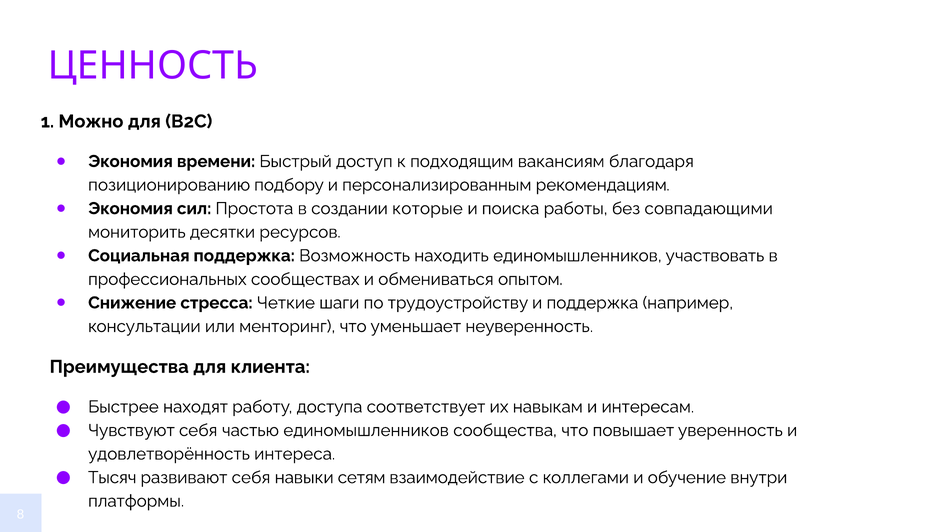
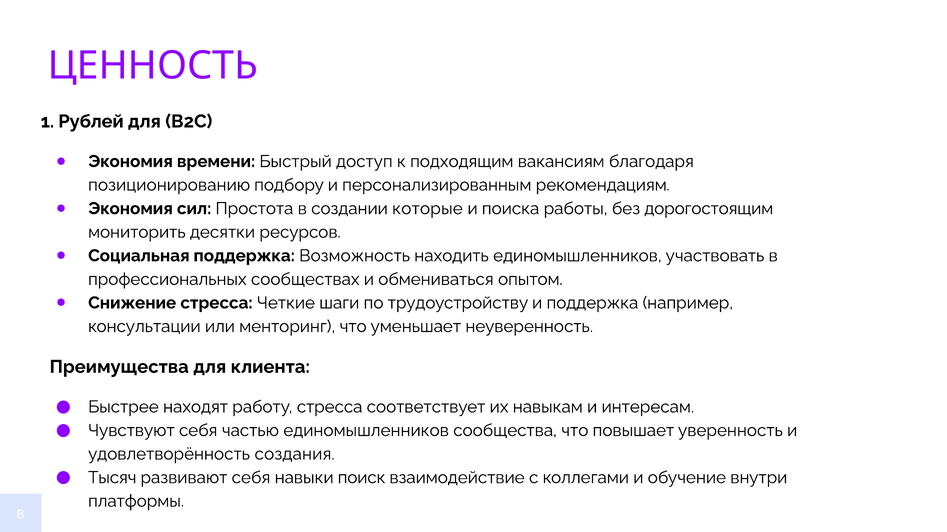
Можно: Можно -> Рублей (91, 122)
совпадающими: совпадающими -> дорогостоящим (709, 209)
работу доступа: доступа -> стресса (330, 407)
интереса: интереса -> создания (295, 455)
сетям: сетям -> поиск (362, 478)
